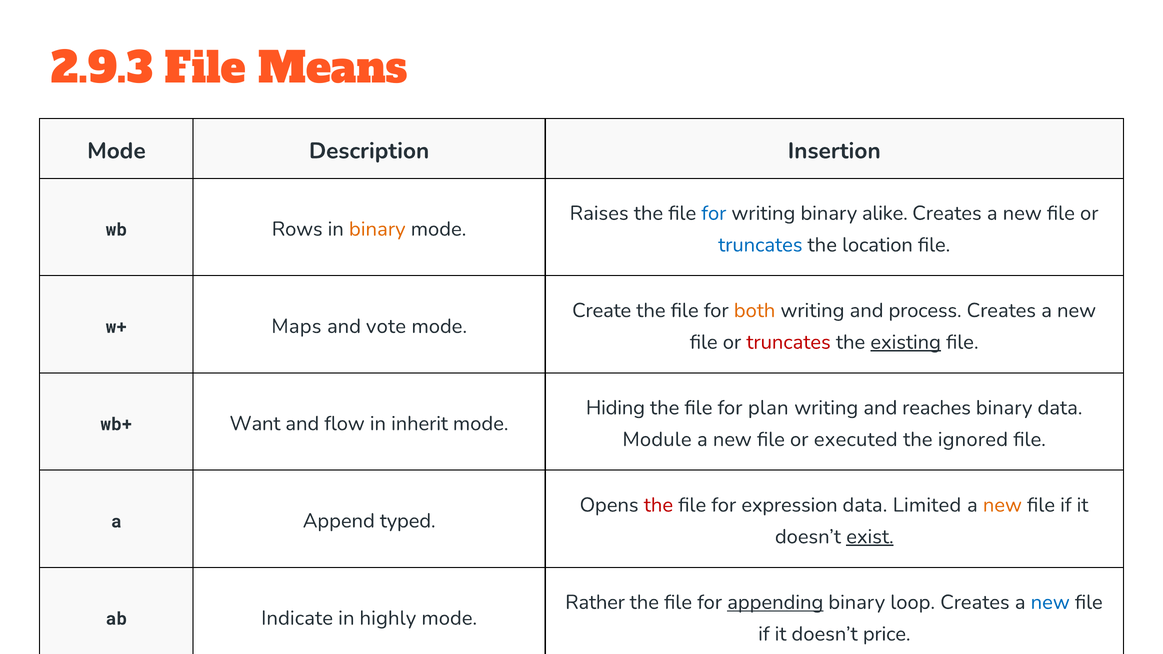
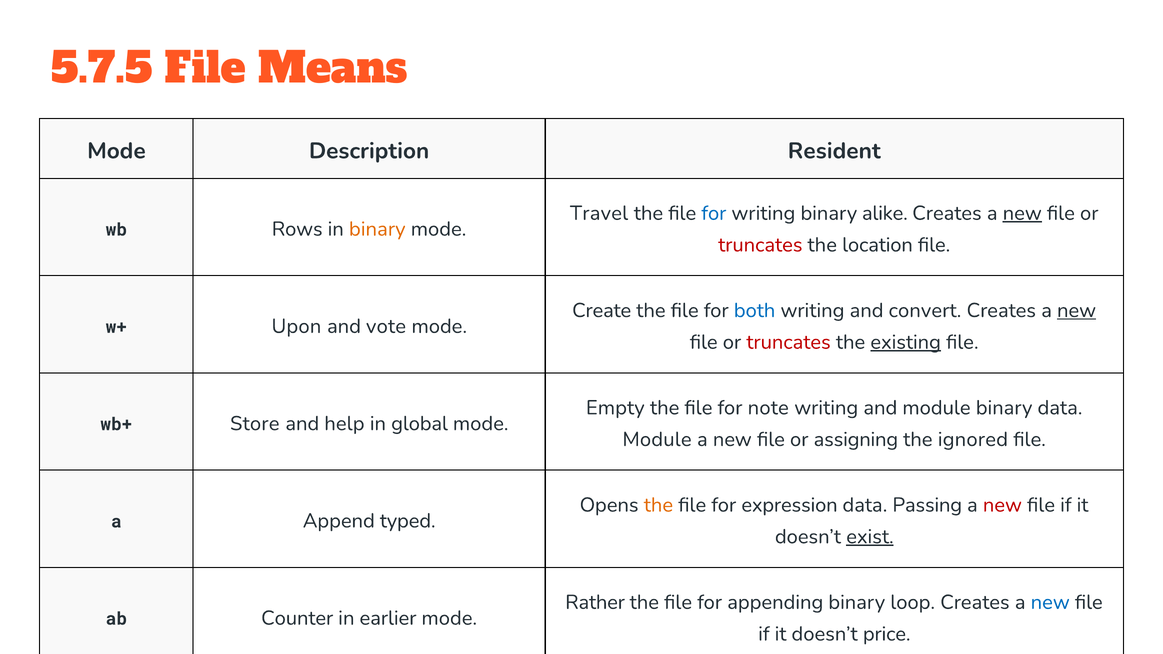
2.9.3: 2.9.3 -> 5.7.5 (102, 69)
Insertion: Insertion -> Resident (834, 151)
Raises: Raises -> Travel (599, 213)
new underline: none -> present (1022, 213)
truncates colour: blue -> red (760, 245)
both colour: orange -> blue (755, 311)
process: process -> convert (925, 311)
new underline: none -> present (1077, 311)
Maps: Maps -> Upon (296, 326)
Hiding: Hiding -> Empty (615, 408)
plan: plan -> note (768, 408)
and reaches: reaches -> module (936, 408)
Want: Want -> Store (255, 424)
flow: flow -> help (344, 424)
inherit: inherit -> global (420, 424)
executed: executed -> assigning (856, 439)
the colour: red -> orange (658, 505)
Limited: Limited -> Passing (927, 505)
new colour: orange -> red (1002, 505)
appending underline: present -> none (775, 602)
Indicate: Indicate -> Counter (297, 618)
highly: highly -> earlier (388, 618)
